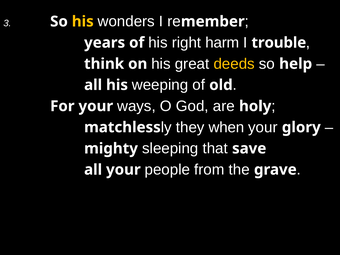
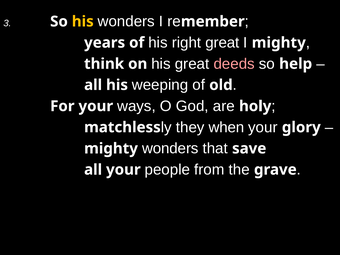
right harm: harm -> great (222, 43)
I trouble: trouble -> mighty (279, 43)
deeds colour: yellow -> pink (234, 64)
mighty sleeping: sleeping -> wonders (170, 148)
